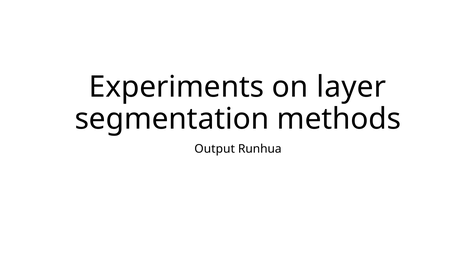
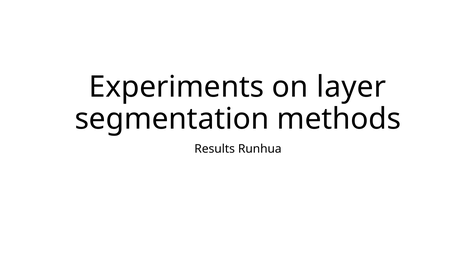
Output: Output -> Results (215, 149)
